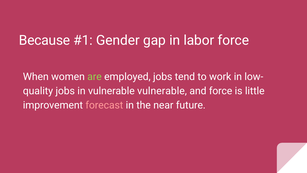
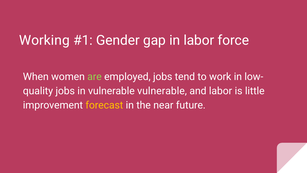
Because: Because -> Working (44, 40)
and force: force -> labor (221, 91)
forecast colour: pink -> yellow (104, 105)
